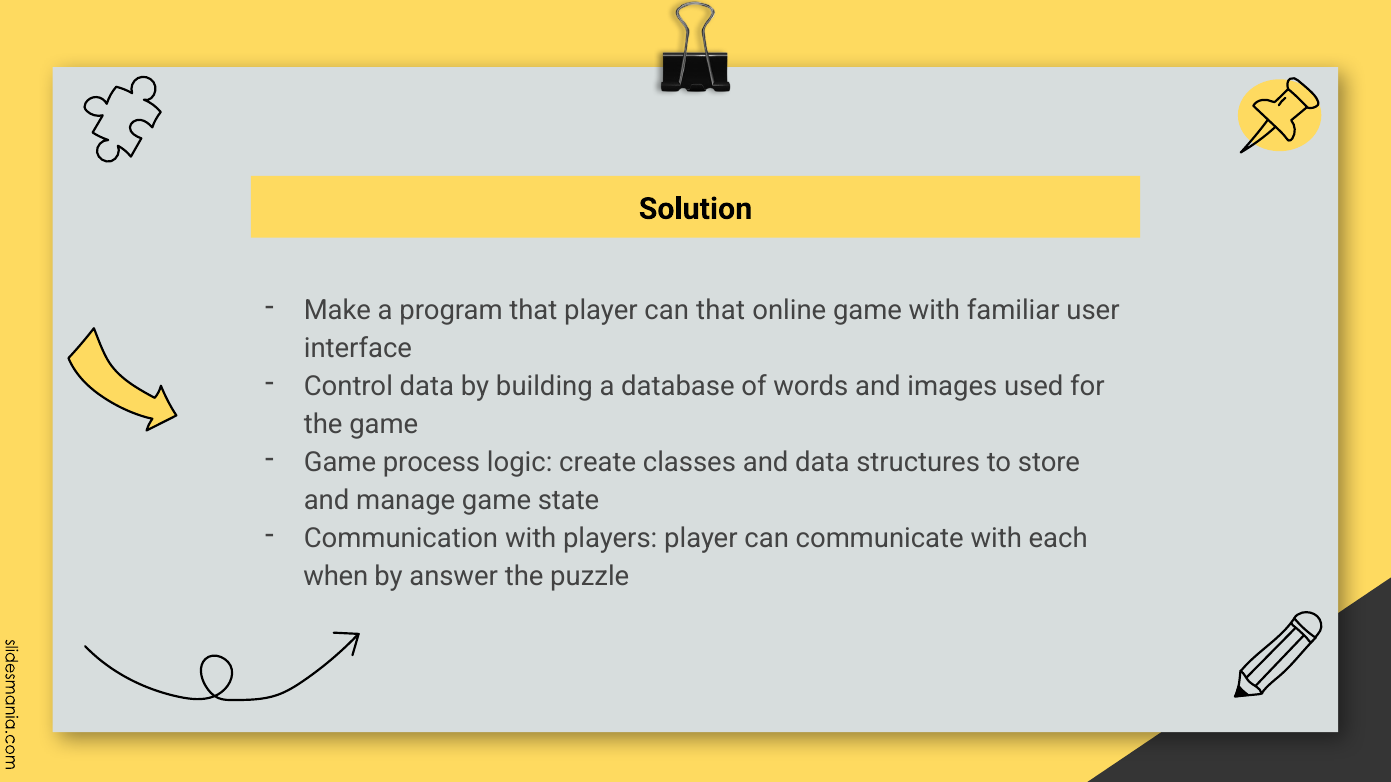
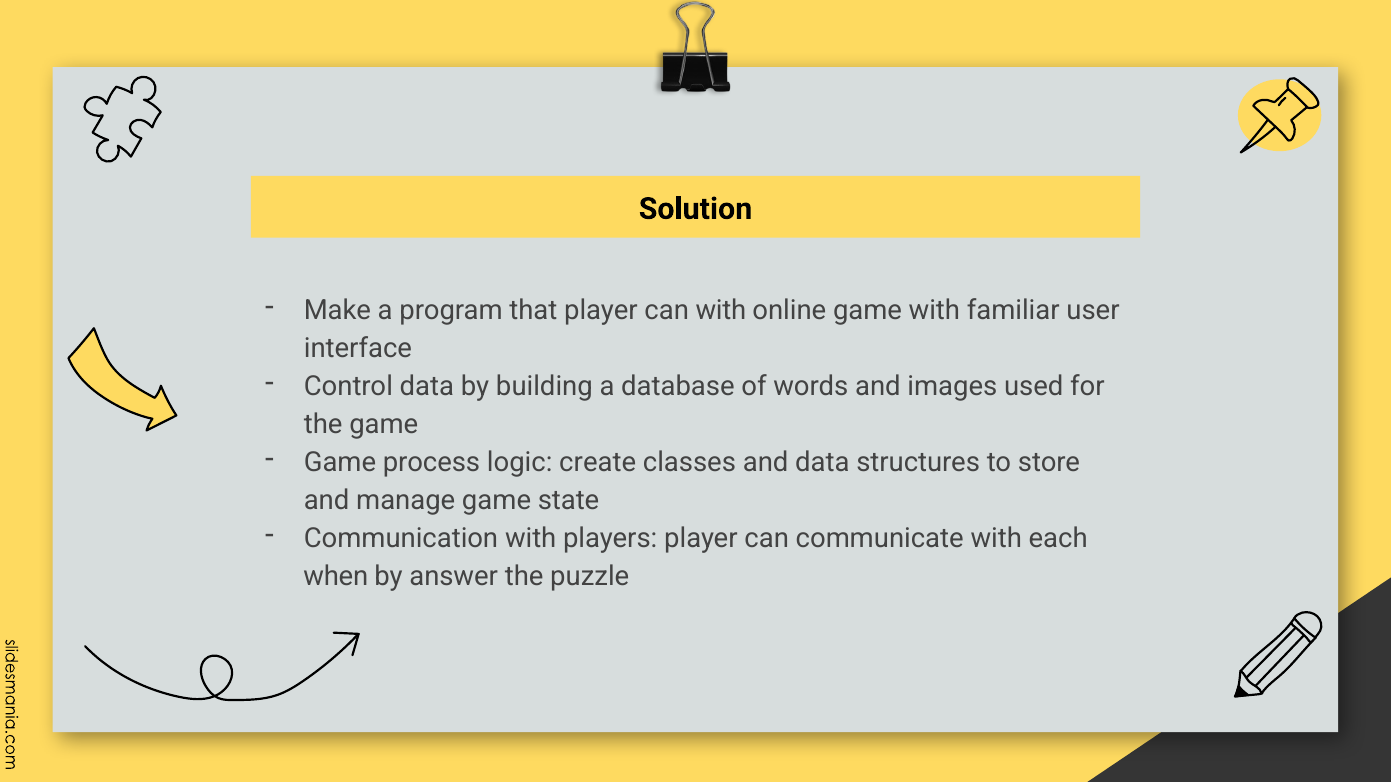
can that: that -> with (721, 311)
